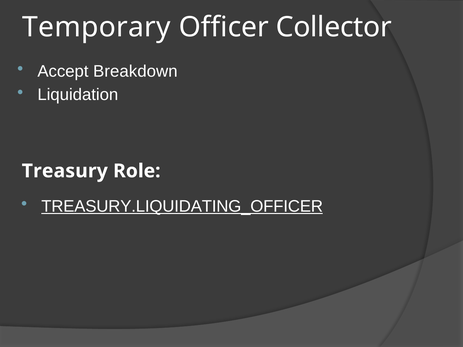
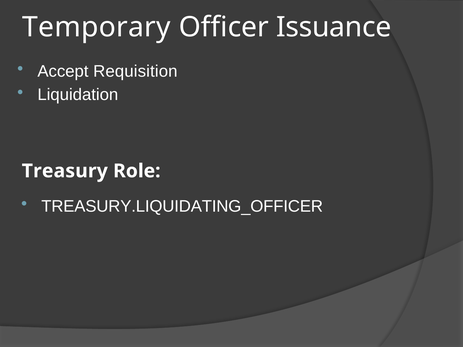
Collector: Collector -> Issuance (334, 27)
Breakdown: Breakdown -> Requisition (135, 71)
TREASURY.LIQUIDATING_OFFICER underline: present -> none (182, 206)
